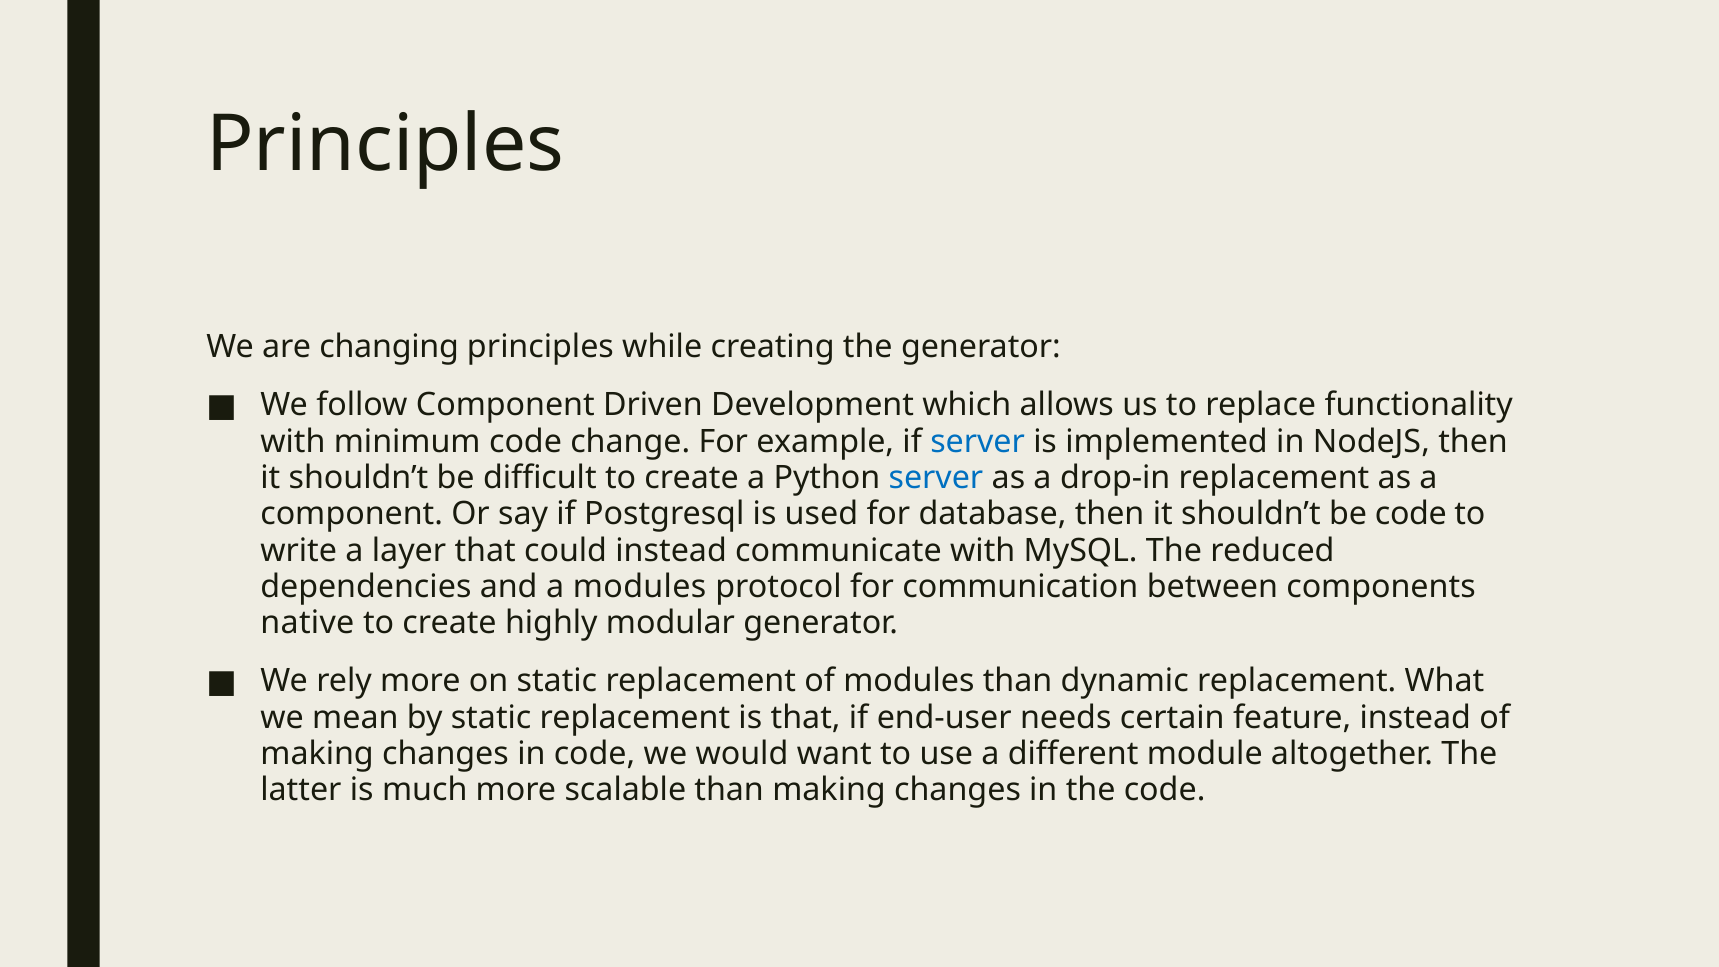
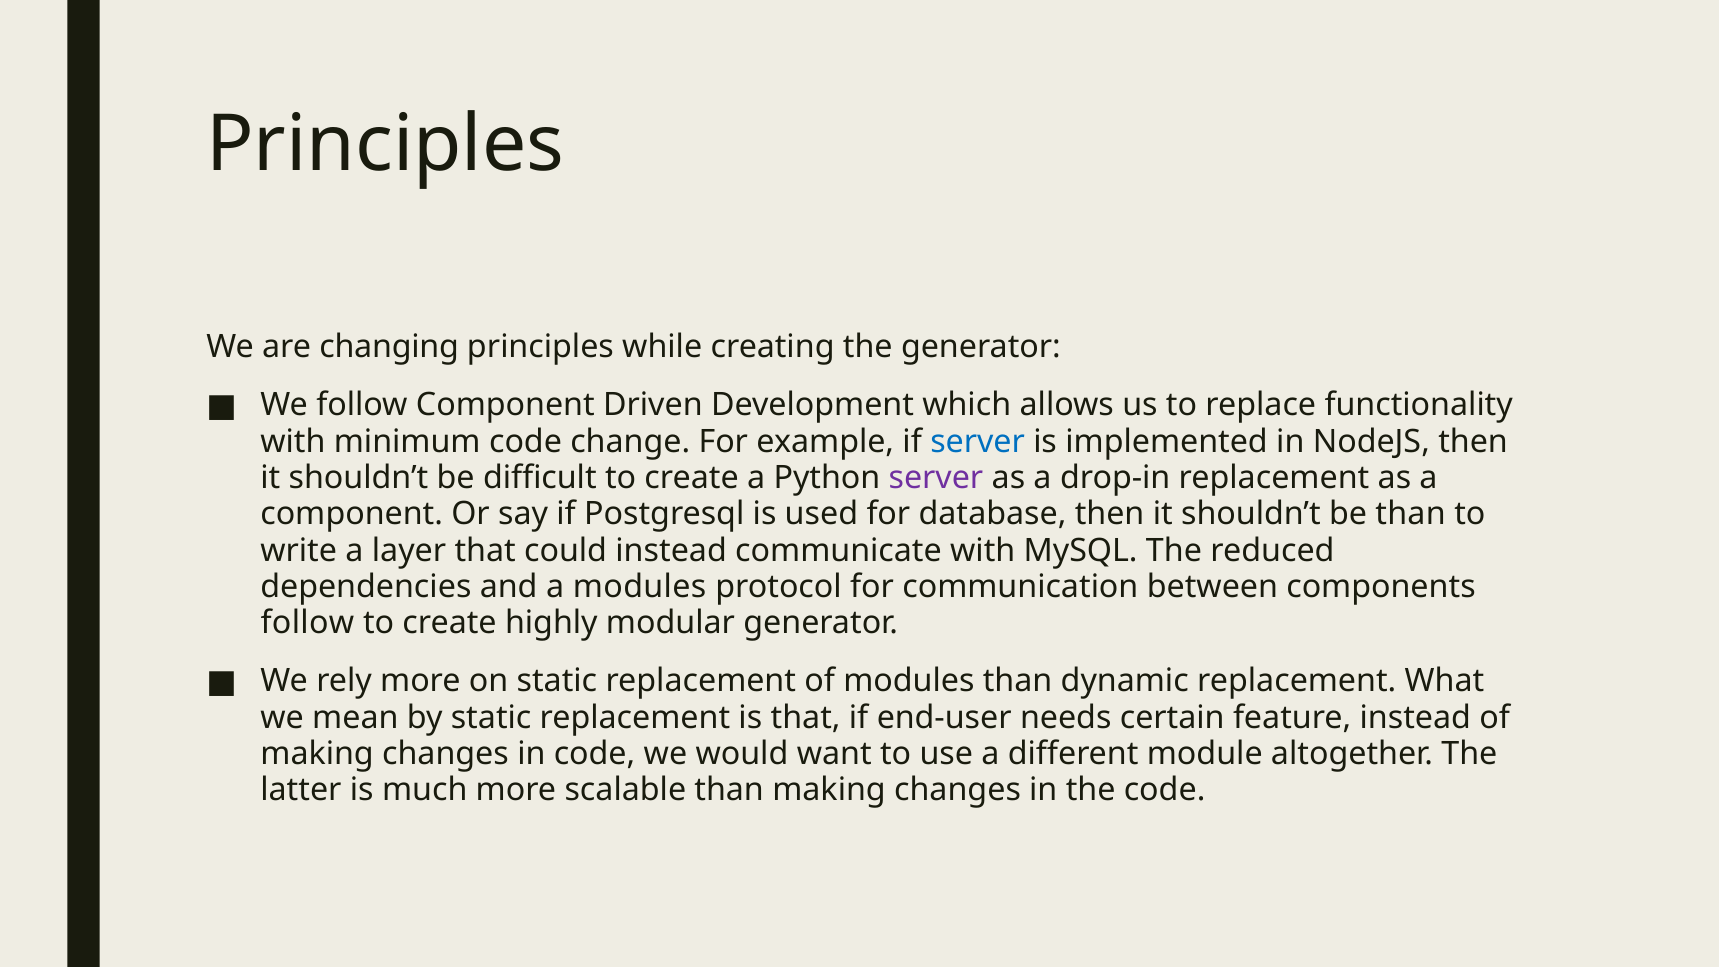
server colour: blue -> purple (936, 478)
be code: code -> than (1411, 514)
native: native -> follow (307, 623)
